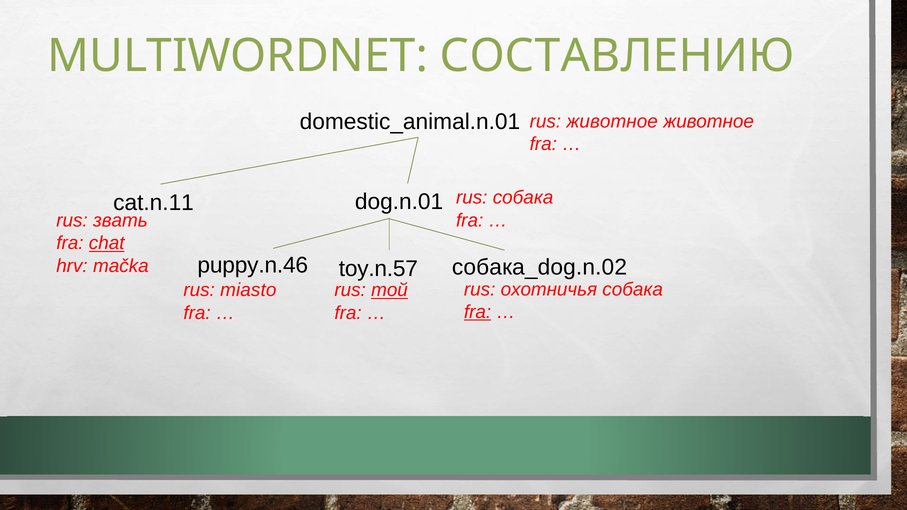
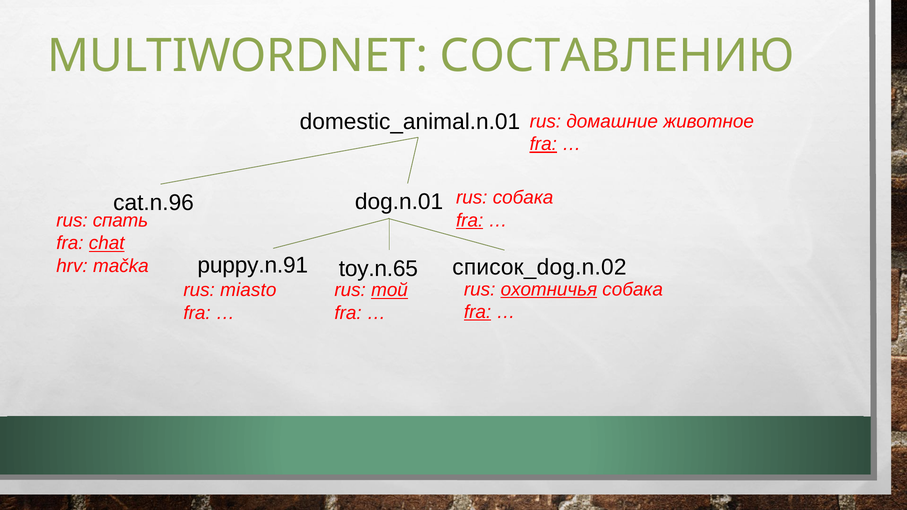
rus животное: животное -> домашние (612, 121)
fra underline: none -> present (543, 144)
cat.n.11: cat.n.11 -> cat.n.96 (154, 203)
fra underline: none -> present (470, 220)
звать: звать -> спать (120, 221)
собака_dog.n.02: собака_dog.n.02 -> список_dog.n.02 (539, 267)
puppy.n.46: puppy.n.46 -> puppy.n.91 (253, 266)
toy.n.57: toy.n.57 -> toy.n.65 (378, 269)
охотничья underline: none -> present (549, 289)
